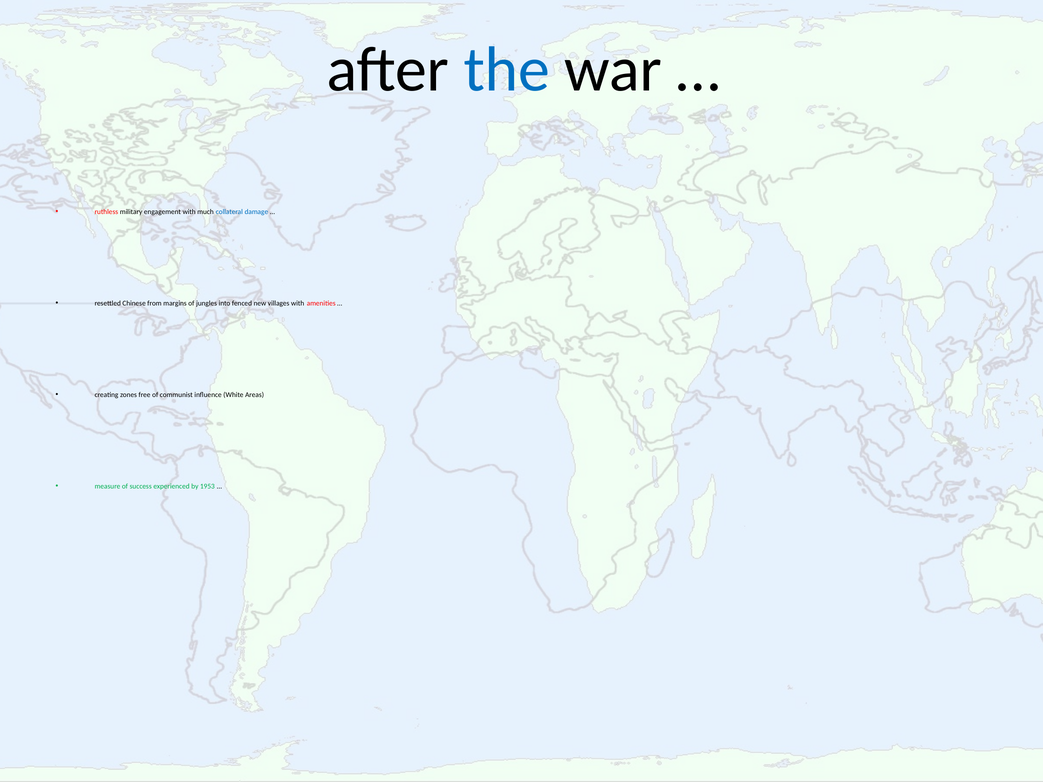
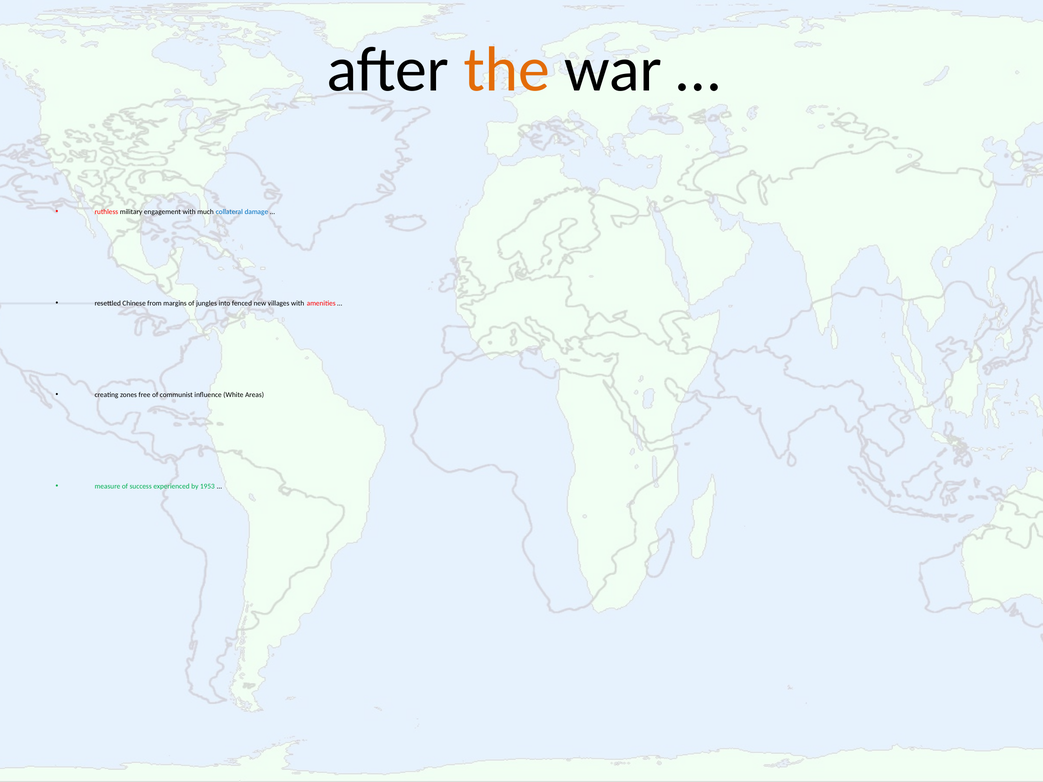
the colour: blue -> orange (507, 70)
